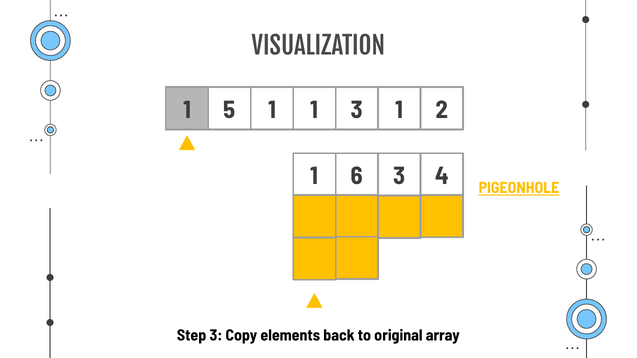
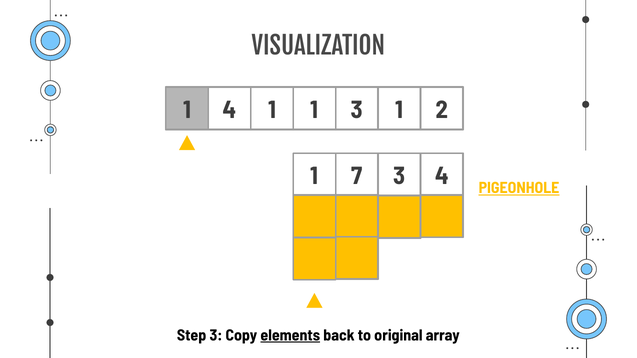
1 5: 5 -> 4 (230, 110)
6: 6 -> 7 (357, 176)
elements underline: none -> present (290, 336)
